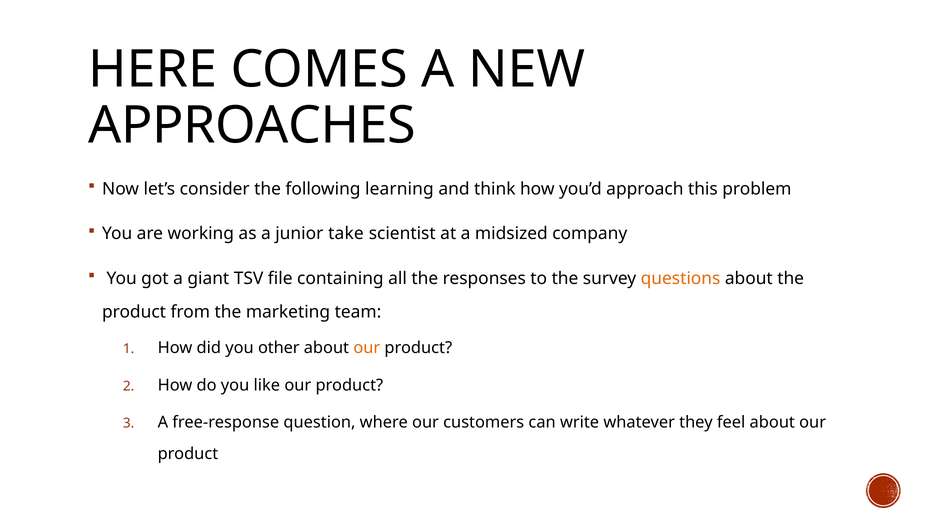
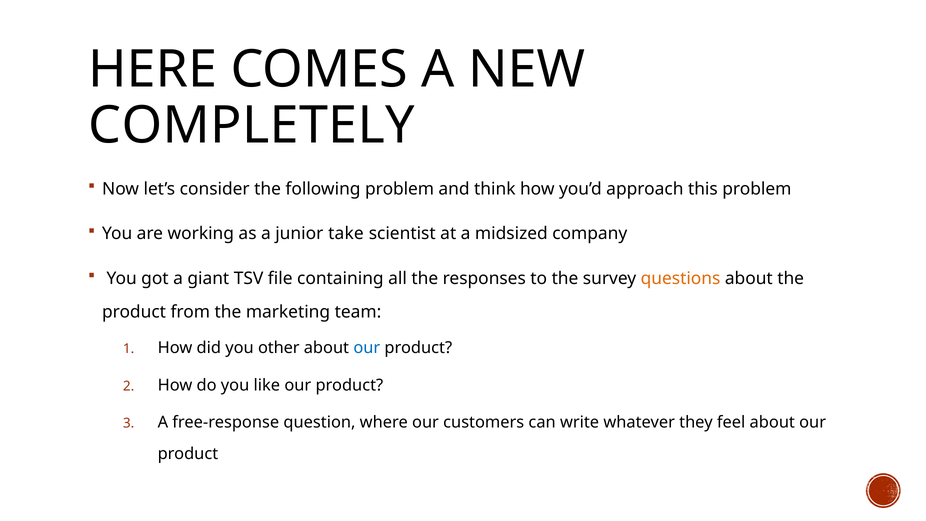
APPROACHES: APPROACHES -> COMPLETELY (252, 126)
following learning: learning -> problem (400, 189)
our colour: orange -> blue (367, 348)
